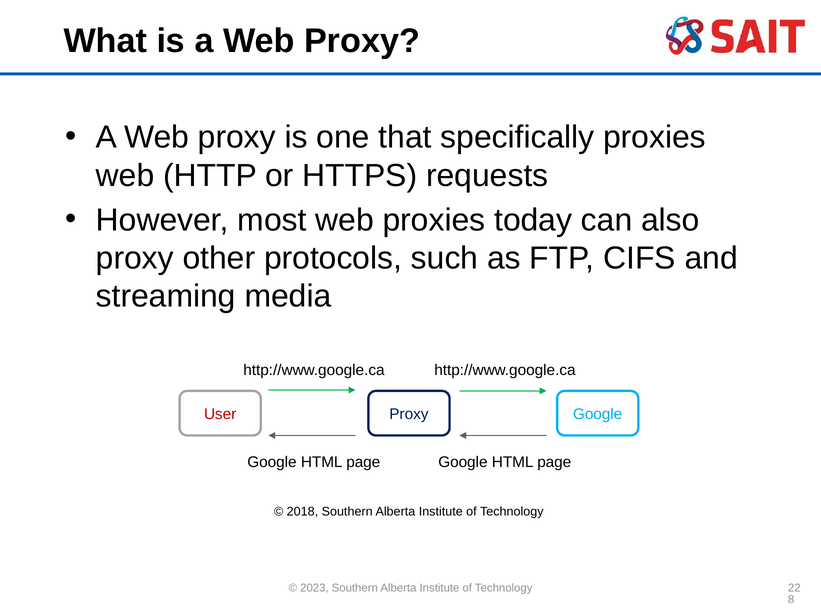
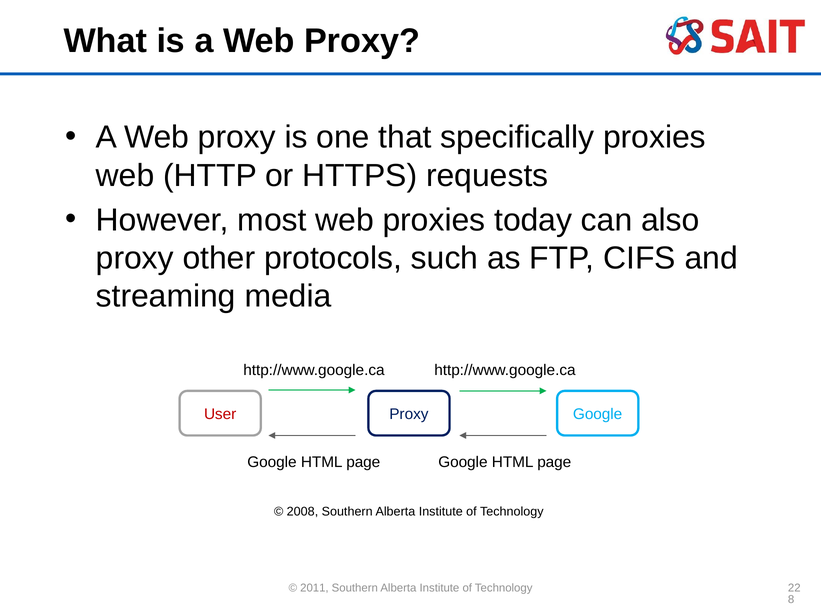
2018: 2018 -> 2008 (302, 512)
2023: 2023 -> 2011 (314, 589)
